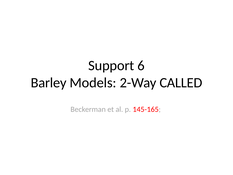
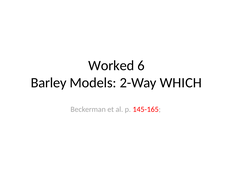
Support: Support -> Worked (111, 65)
CALLED: CALLED -> WHICH (181, 83)
